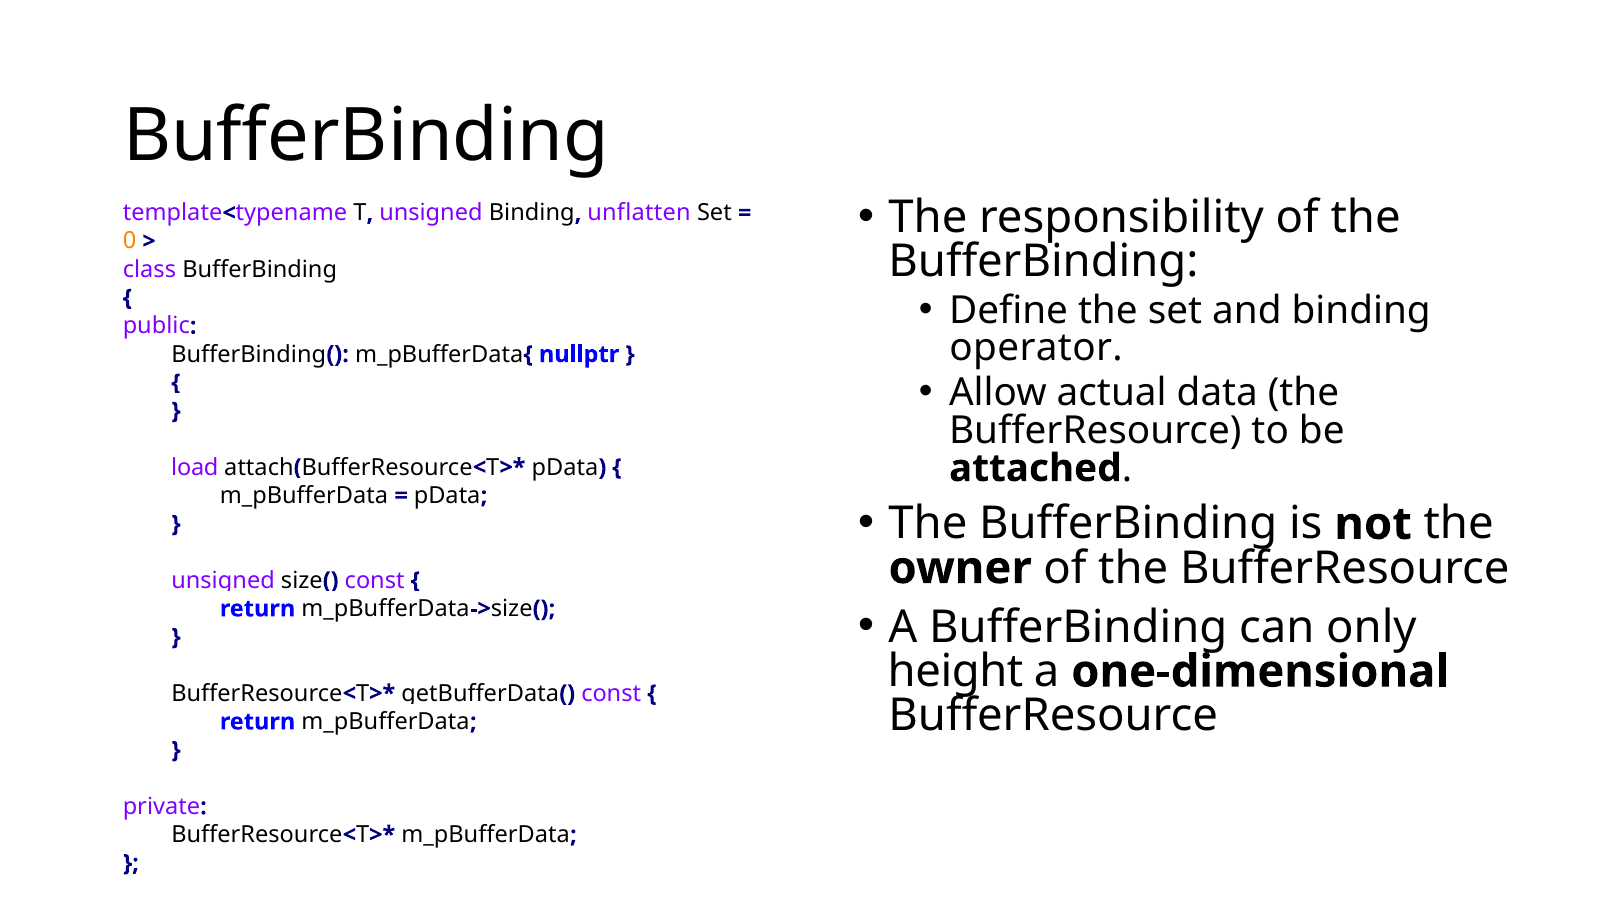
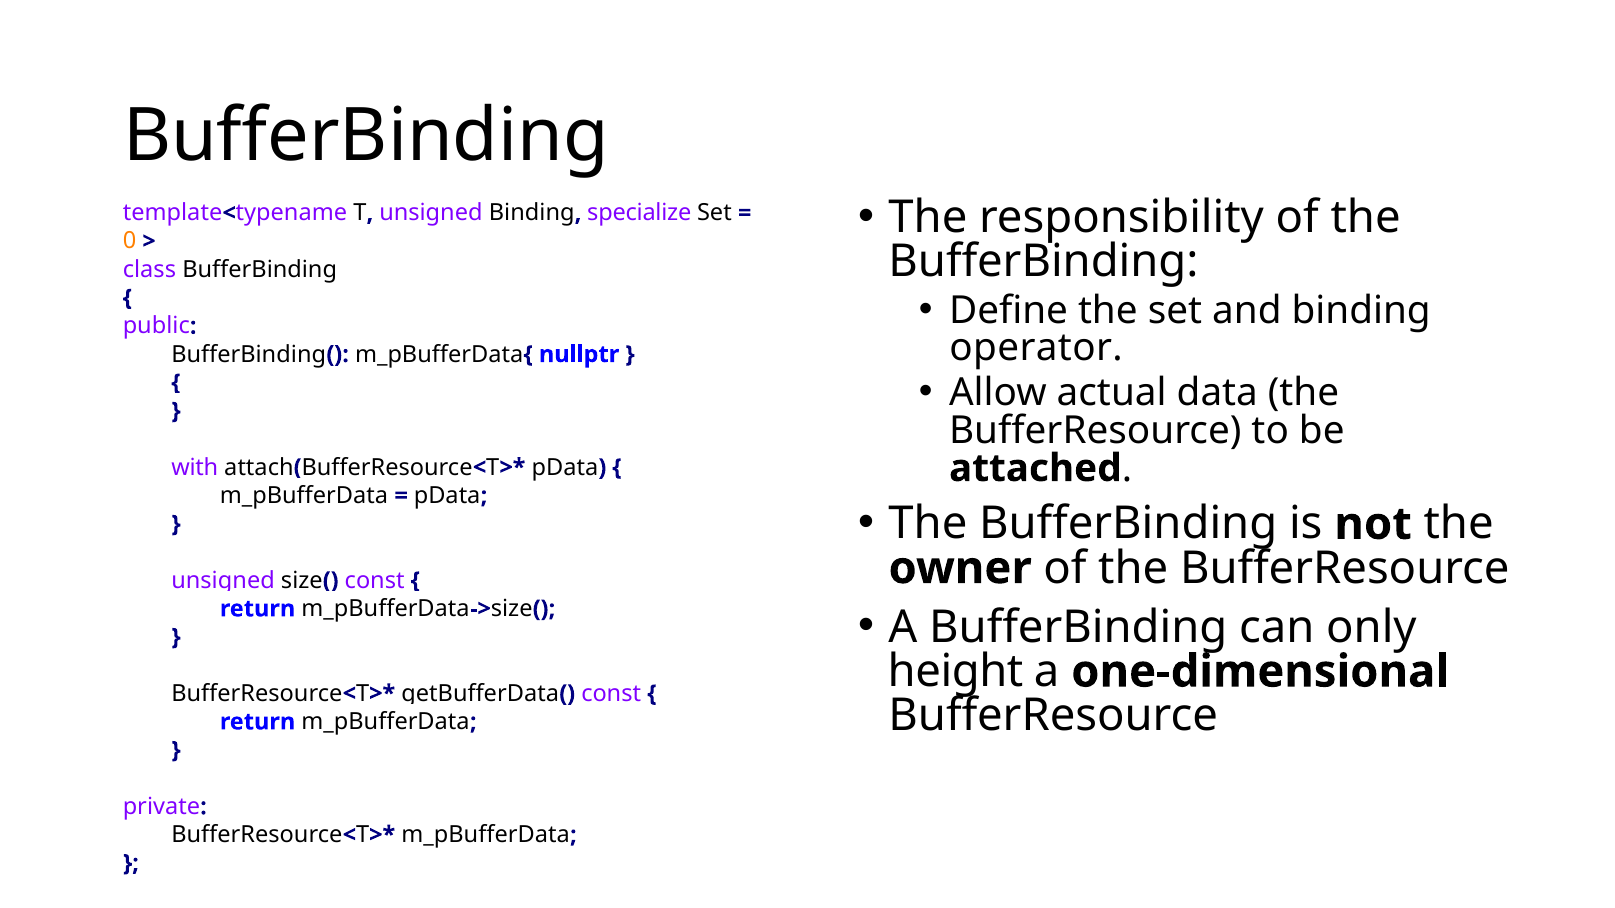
unflatten: unflatten -> specialize (639, 213)
load: load -> with (195, 468)
